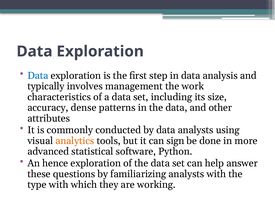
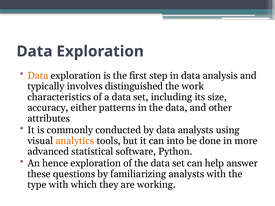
Data colour: blue -> orange (38, 76)
management: management -> distinguished (134, 86)
dense: dense -> either (84, 108)
sign: sign -> into (175, 141)
